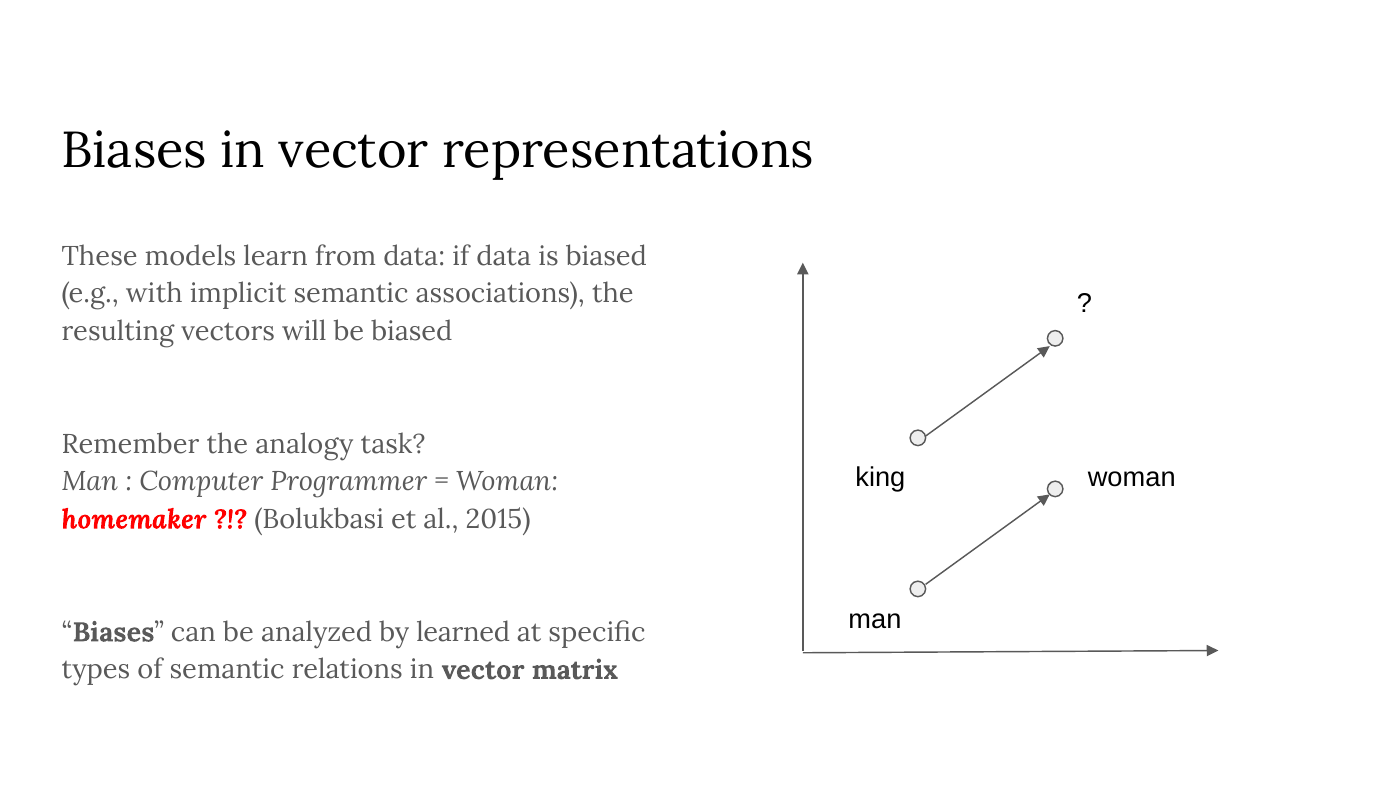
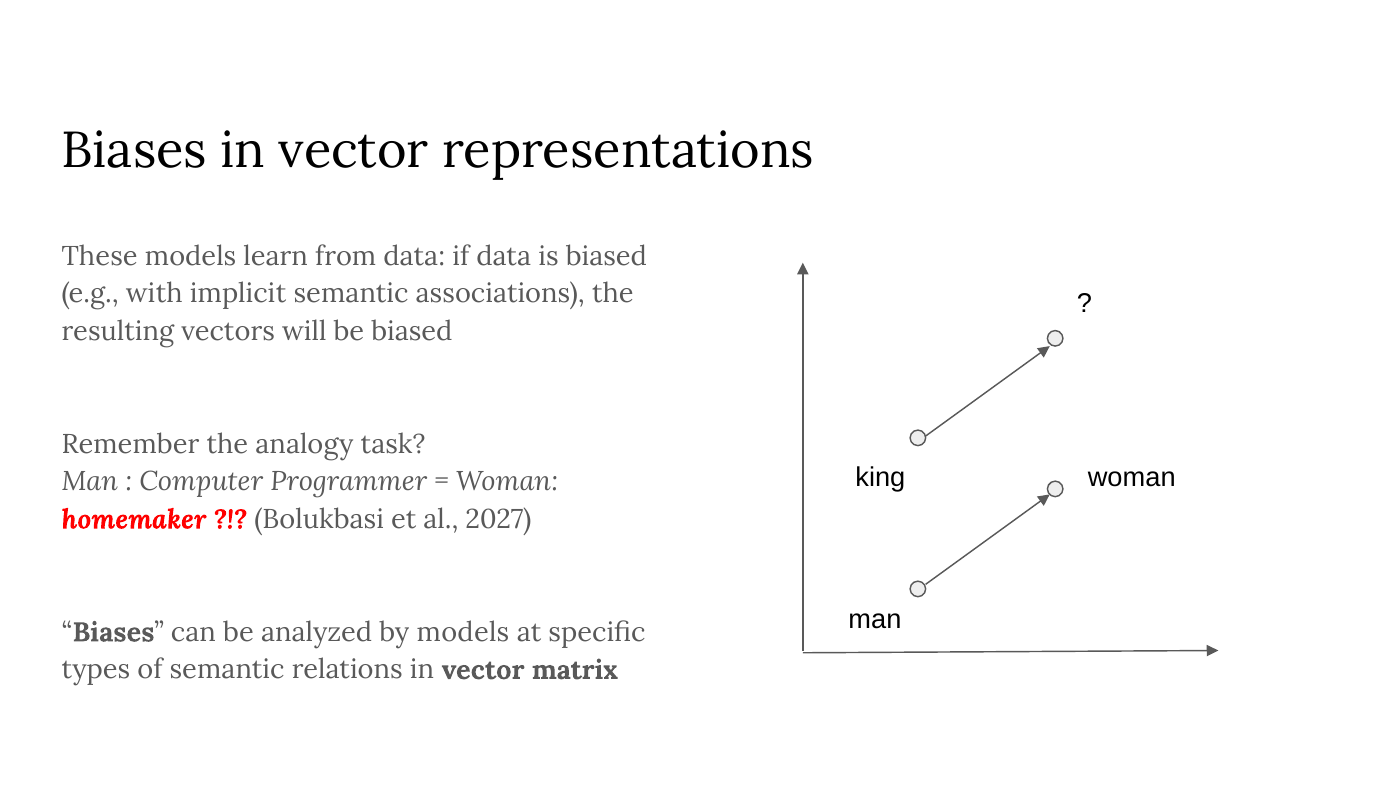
2015: 2015 -> 2027 (498, 520)
by learned: learned -> models (463, 633)
